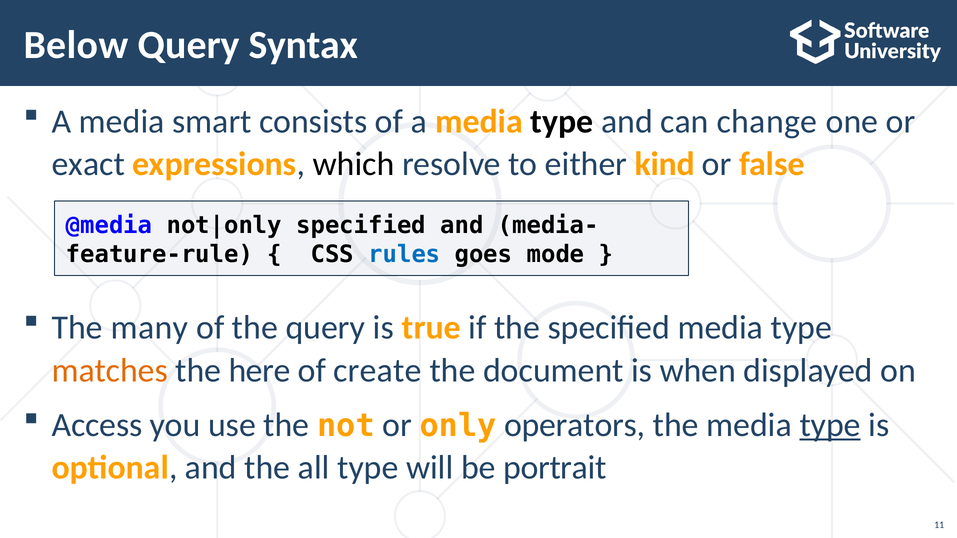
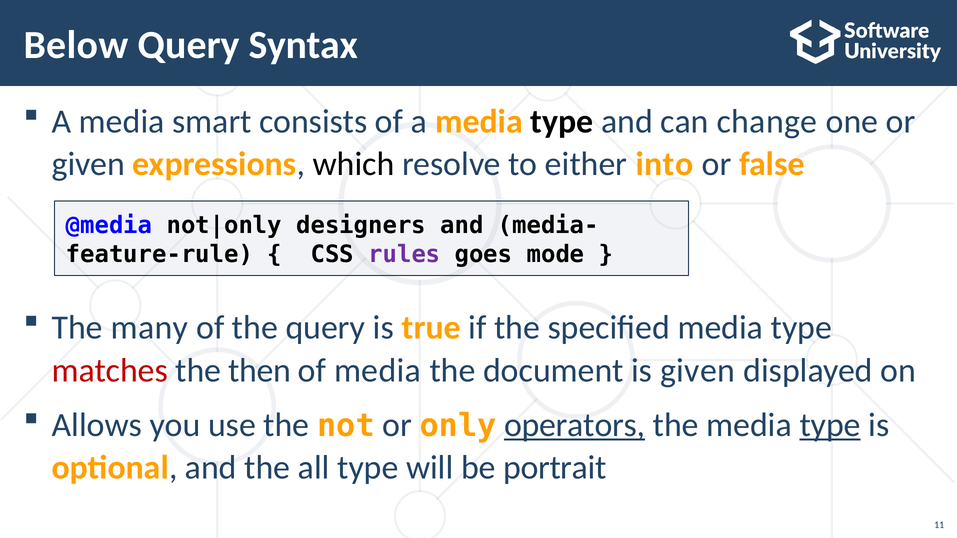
exact: exact -> given (88, 164)
kind: kind -> into (665, 164)
specified: specified -> designers (361, 226)
rules colour: blue -> purple (404, 254)
matches colour: orange -> red (110, 371)
here: here -> then (260, 371)
of create: create -> media (378, 371)
is when: when -> given (698, 371)
Access: Access -> Allows (97, 425)
operators underline: none -> present (575, 425)
